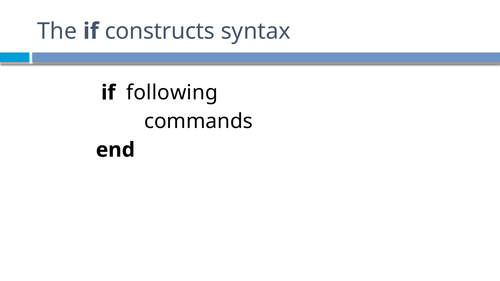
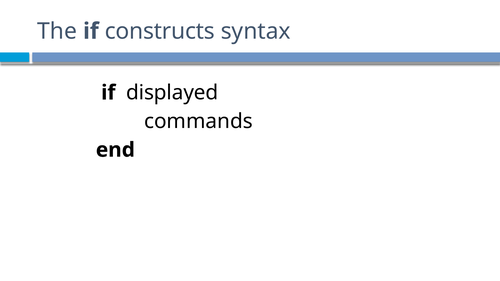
following: following -> displayed (172, 93)
